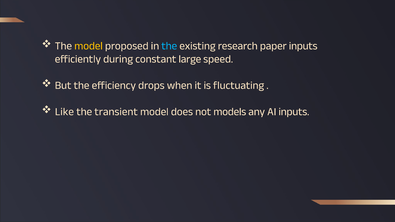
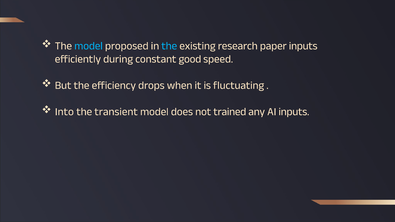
model colour: yellow -> light blue (89, 46)
large: large -> good (190, 59)
Like: Like -> Into (64, 112)
models: models -> trained (230, 112)
